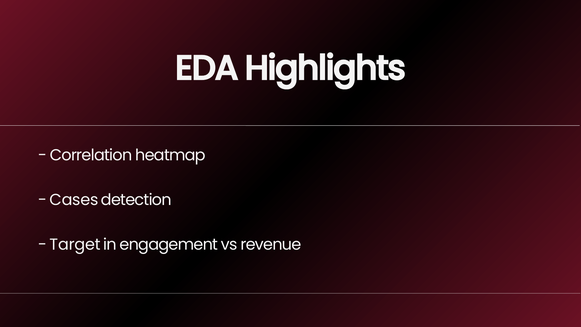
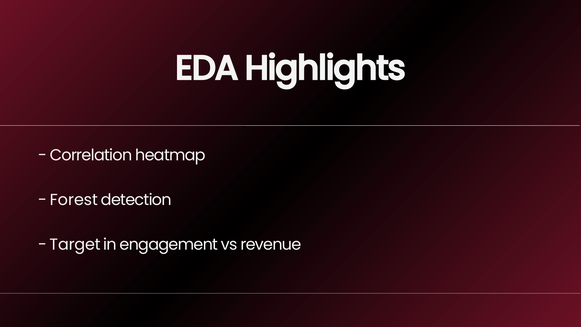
Cases: Cases -> Forest (74, 200)
